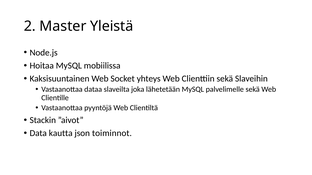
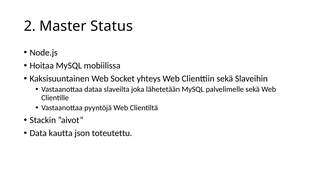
Yleistä: Yleistä -> Status (112, 26)
toiminnot: toiminnot -> toteutettu (112, 134)
